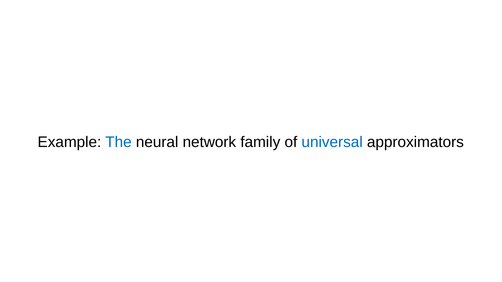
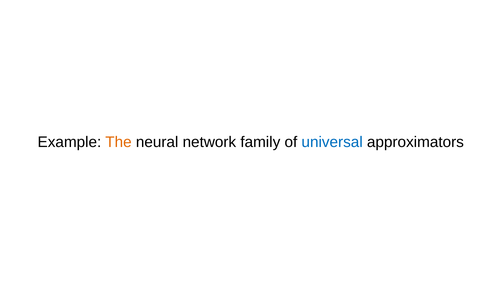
The colour: blue -> orange (118, 142)
